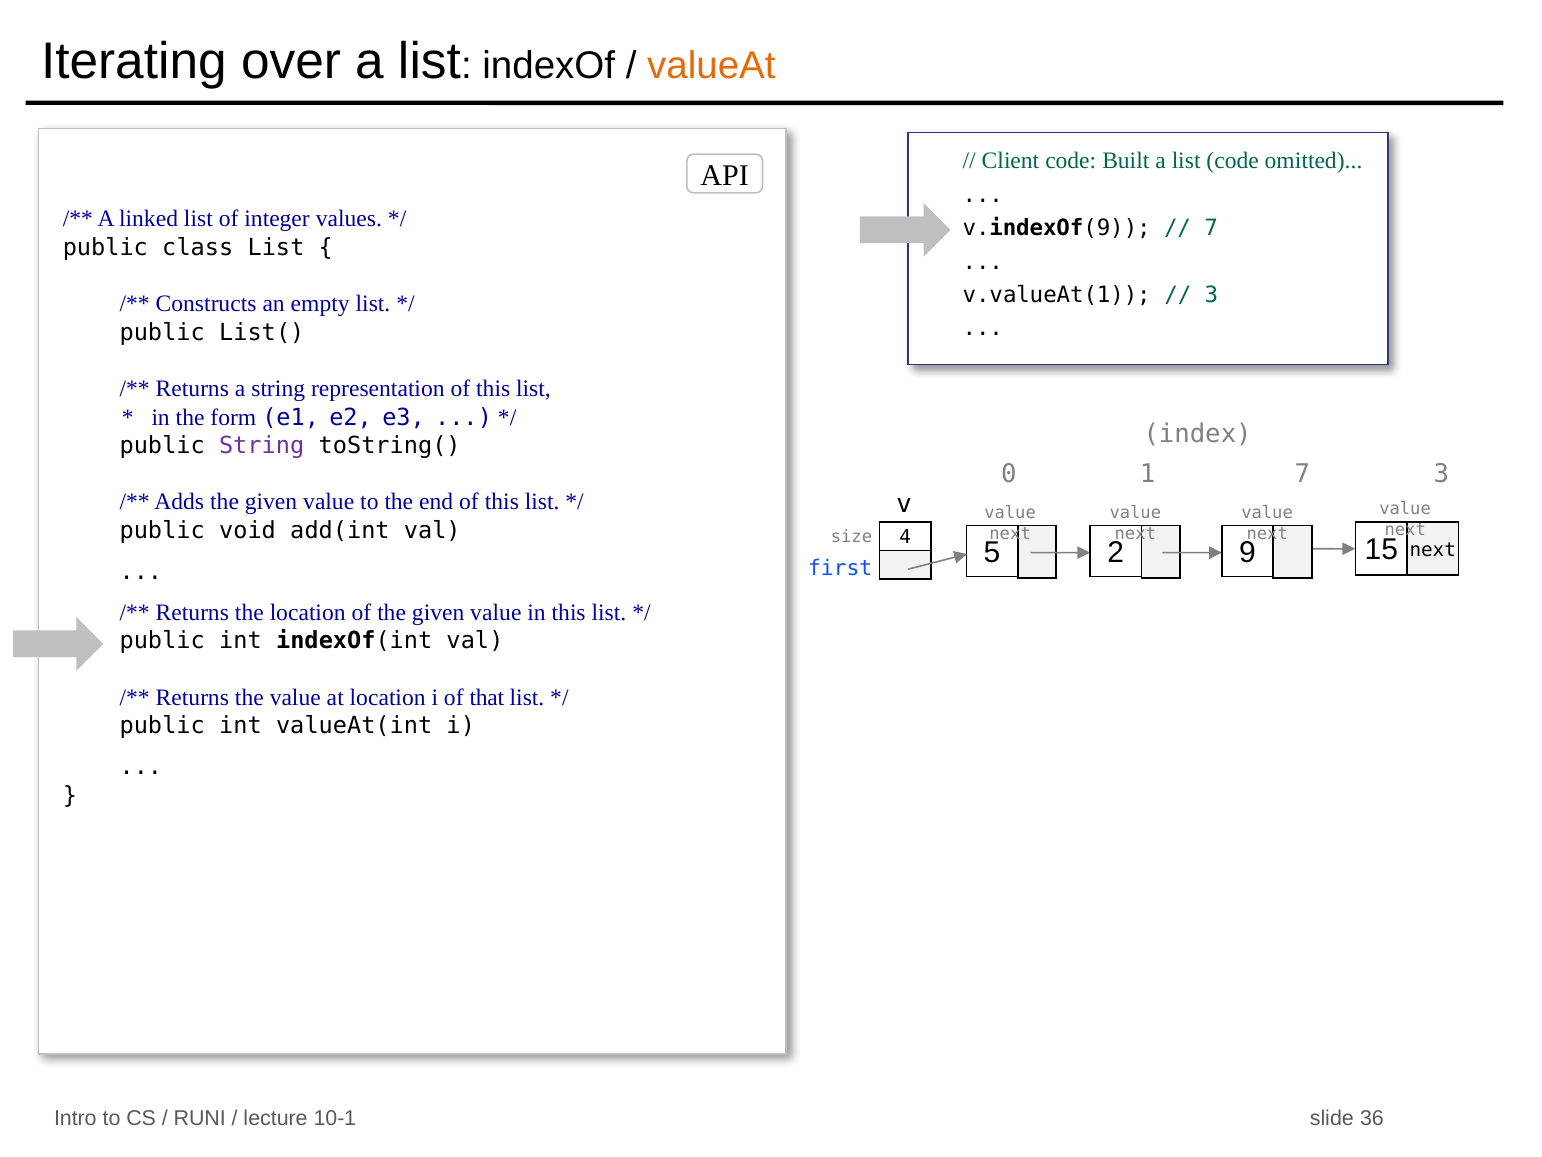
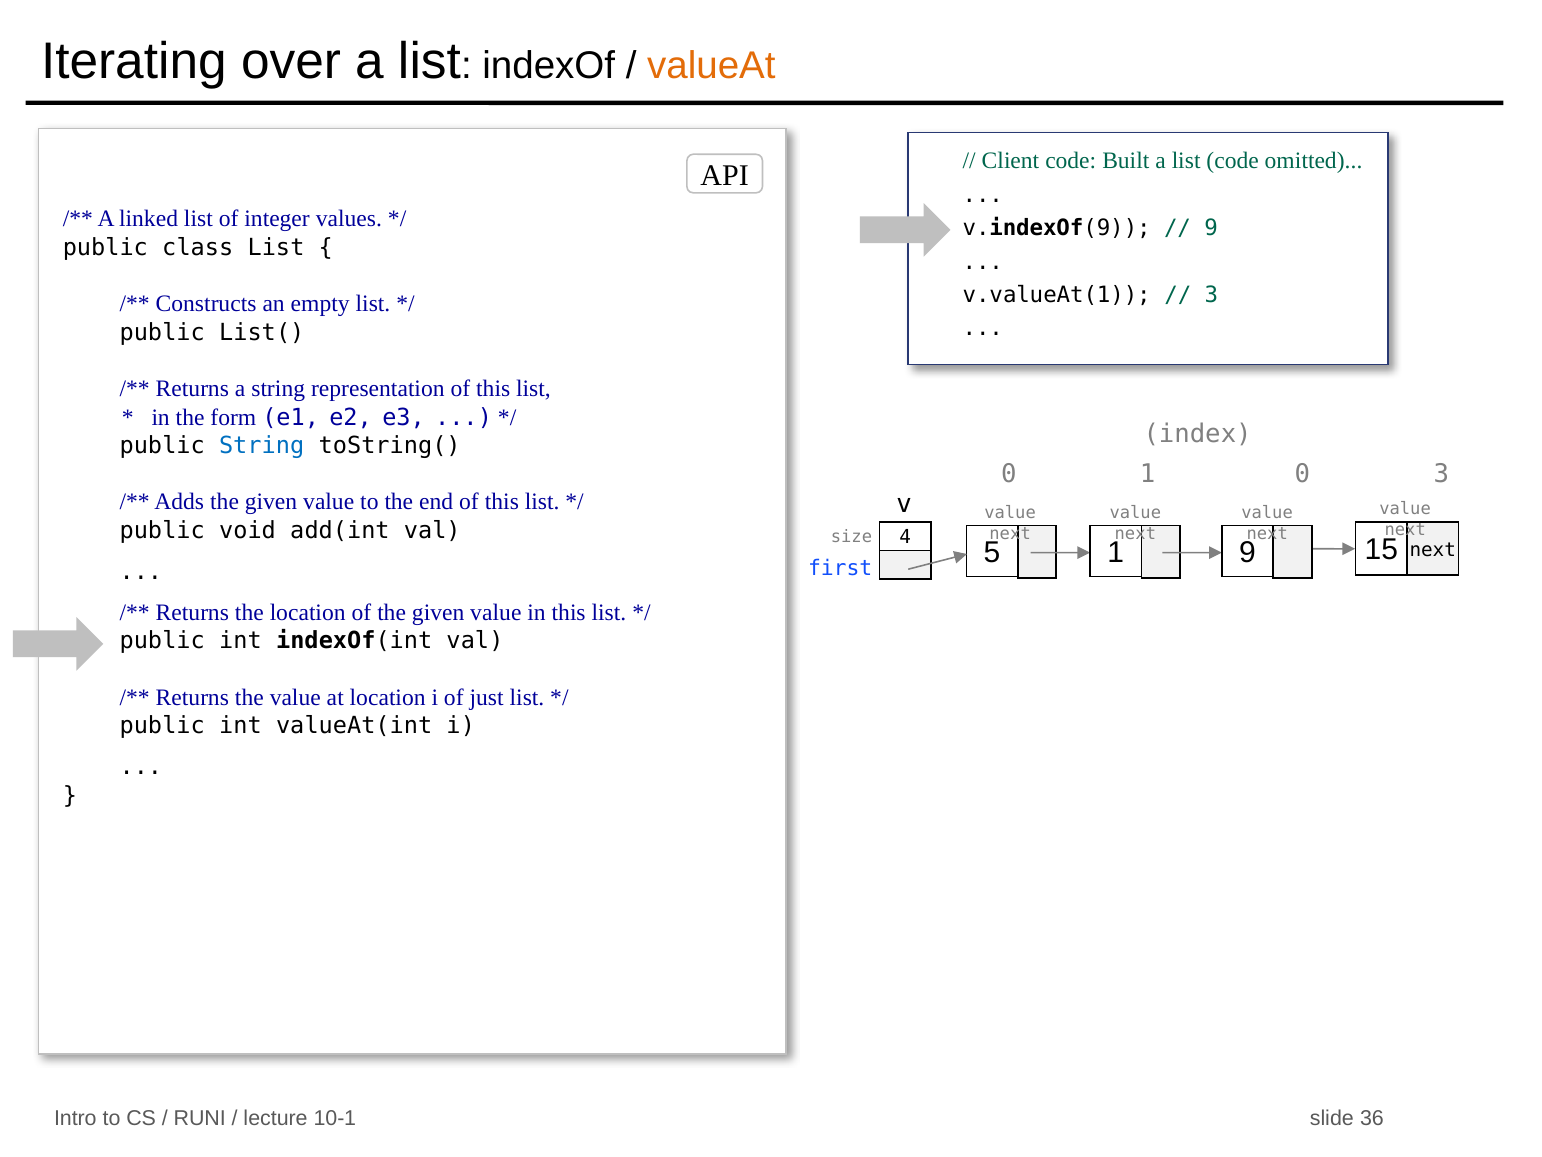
7: 7 -> 9 (1211, 228)
String colour: purple -> blue (262, 445)
1 7: 7 -> 0 (1302, 474)
5 2: 2 -> 1 (1116, 553)
that: that -> just (487, 697)
